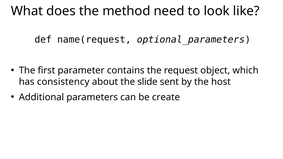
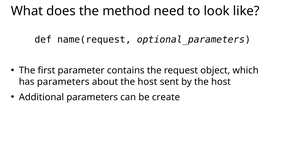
has consistency: consistency -> parameters (63, 82)
about the slide: slide -> host (147, 82)
